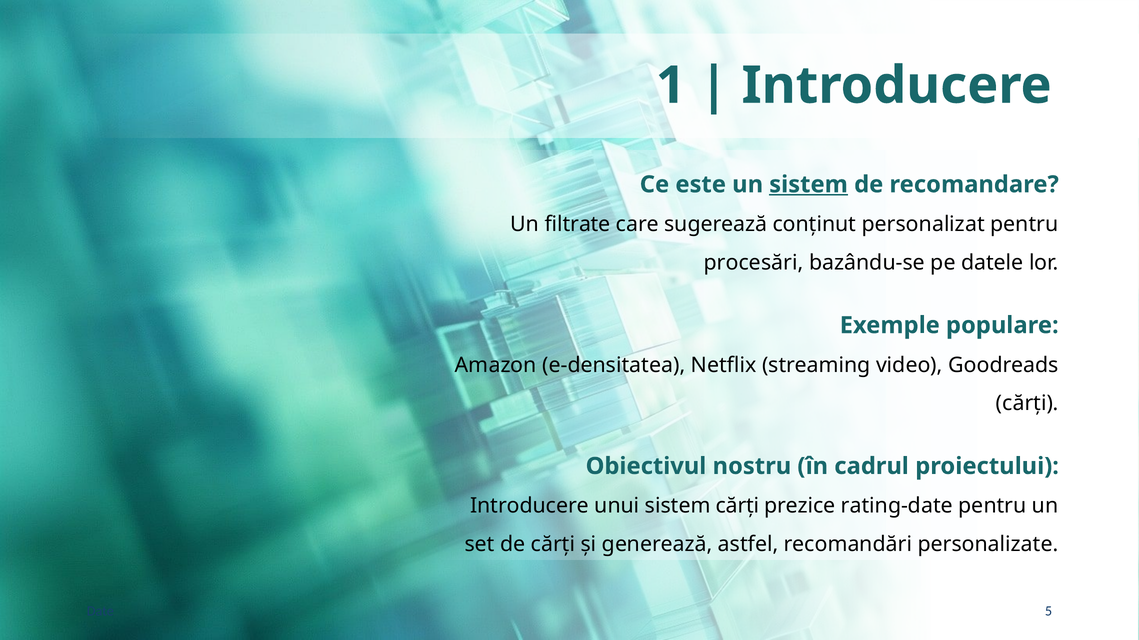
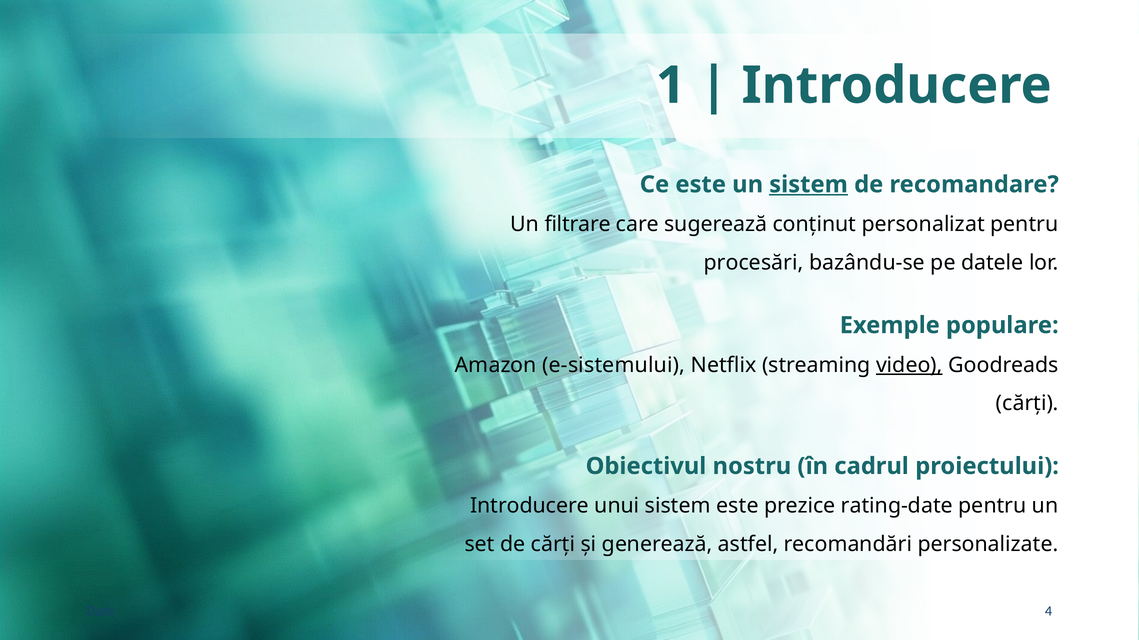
filtrate: filtrate -> filtrare (578, 224)
e-densitatea: e-densitatea -> e-sistemului (614, 365)
video underline: none -> present (909, 365)
sistem cărți: cărți -> este (737, 506)
5: 5 -> 4 (1049, 612)
